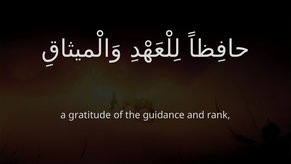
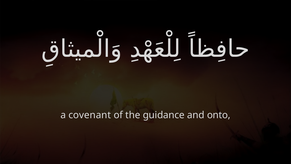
gratitude: gratitude -> covenant (90, 115)
rank: rank -> onto (219, 115)
